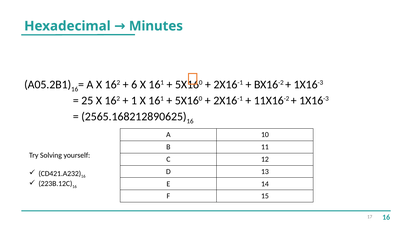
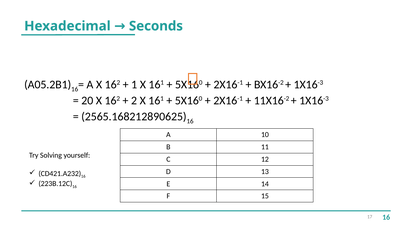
Minutes: Minutes -> Seconds (156, 26)
6: 6 -> 1 (134, 84)
25: 25 -> 20 (87, 101)
1: 1 -> 2 (134, 101)
